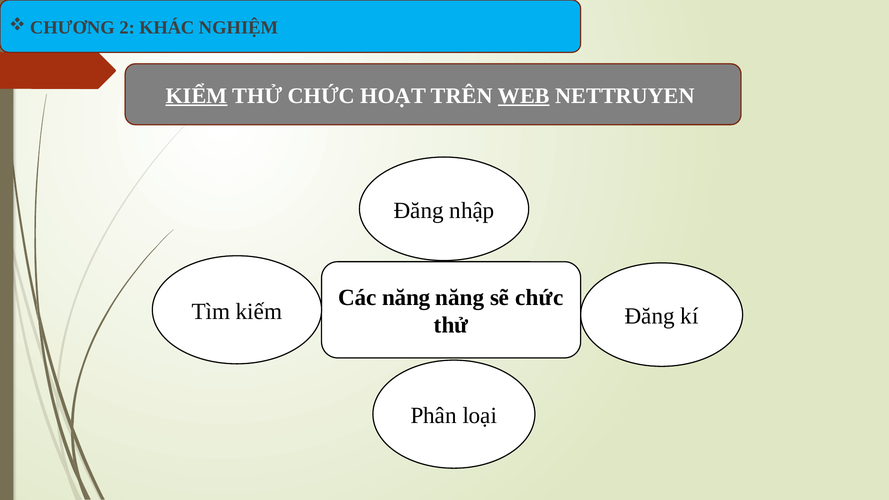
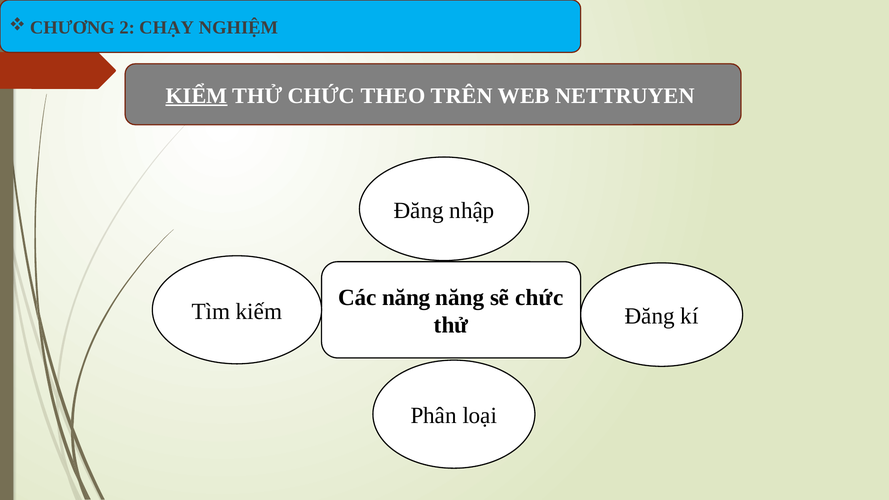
KHÁC: KHÁC -> CHẠY (167, 27)
HOẠT: HOẠT -> THEO (393, 96)
WEB underline: present -> none (524, 96)
